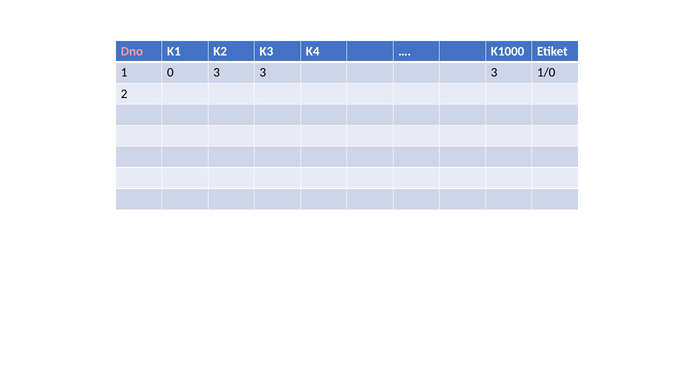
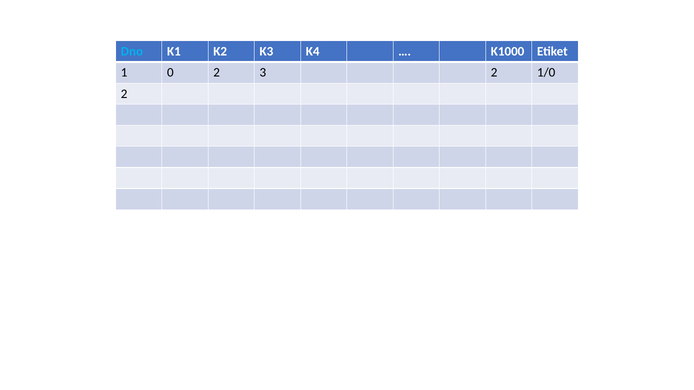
Dno colour: pink -> light blue (132, 52)
0 3: 3 -> 2 (217, 73)
3: 3 -> 2 (494, 73)
